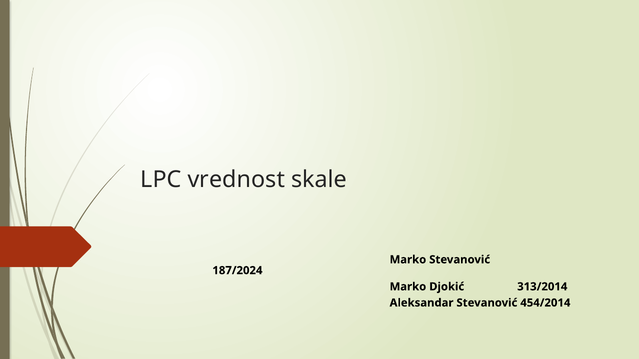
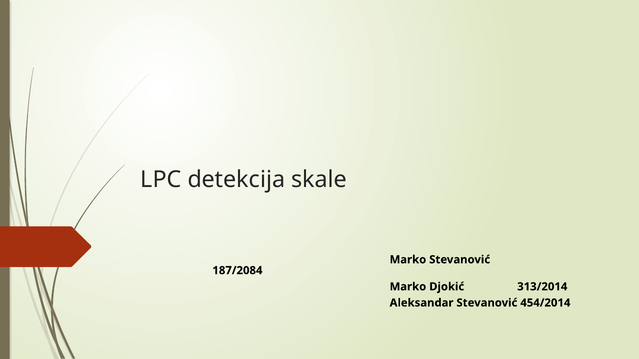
vrednost: vrednost -> detekcija (236, 180)
187/2024: 187/2024 -> 187/2084 (237, 271)
